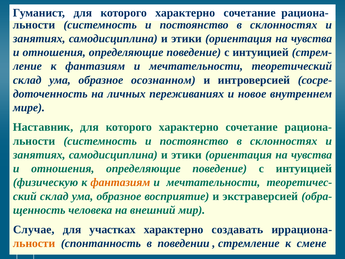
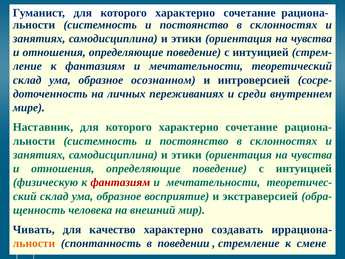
новое: новое -> среди (252, 94)
фантазиям colour: orange -> red (120, 182)
Случае: Случае -> Чивать (34, 229)
участках: участках -> качество (113, 229)
